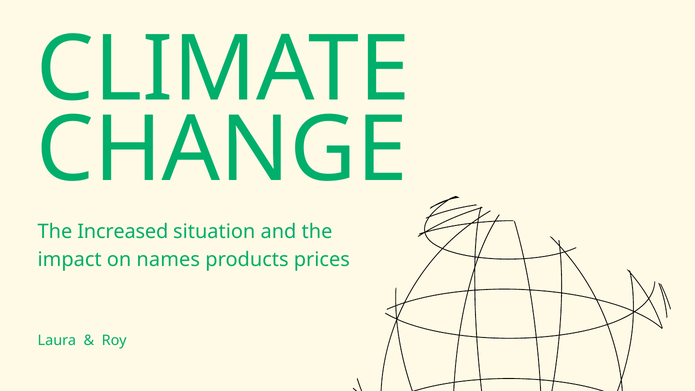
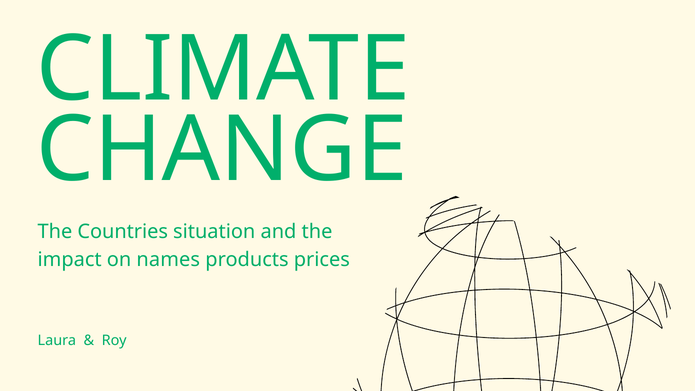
Increased: Increased -> Countries (123, 232)
